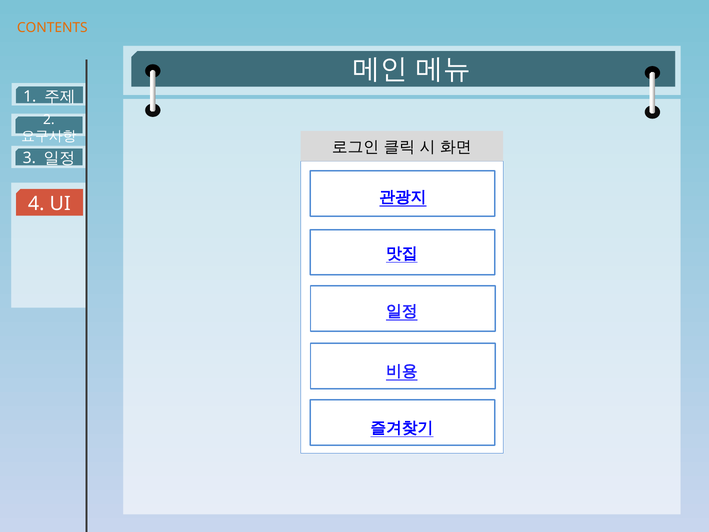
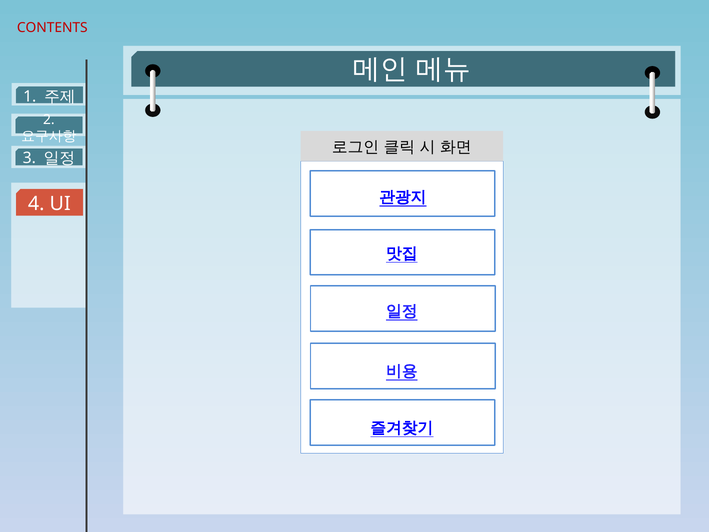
CONTENTS colour: orange -> red (52, 28)
